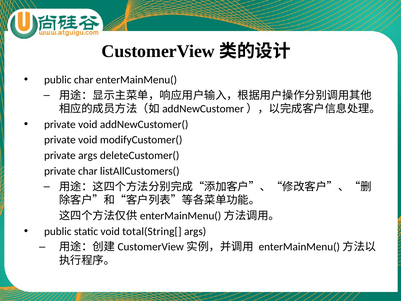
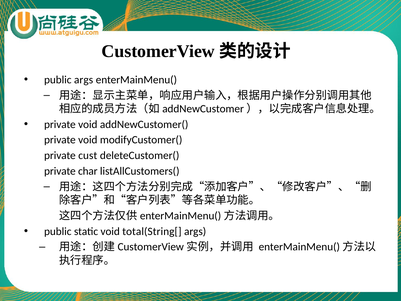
public char: char -> args (84, 80)
private args: args -> cust (88, 155)
